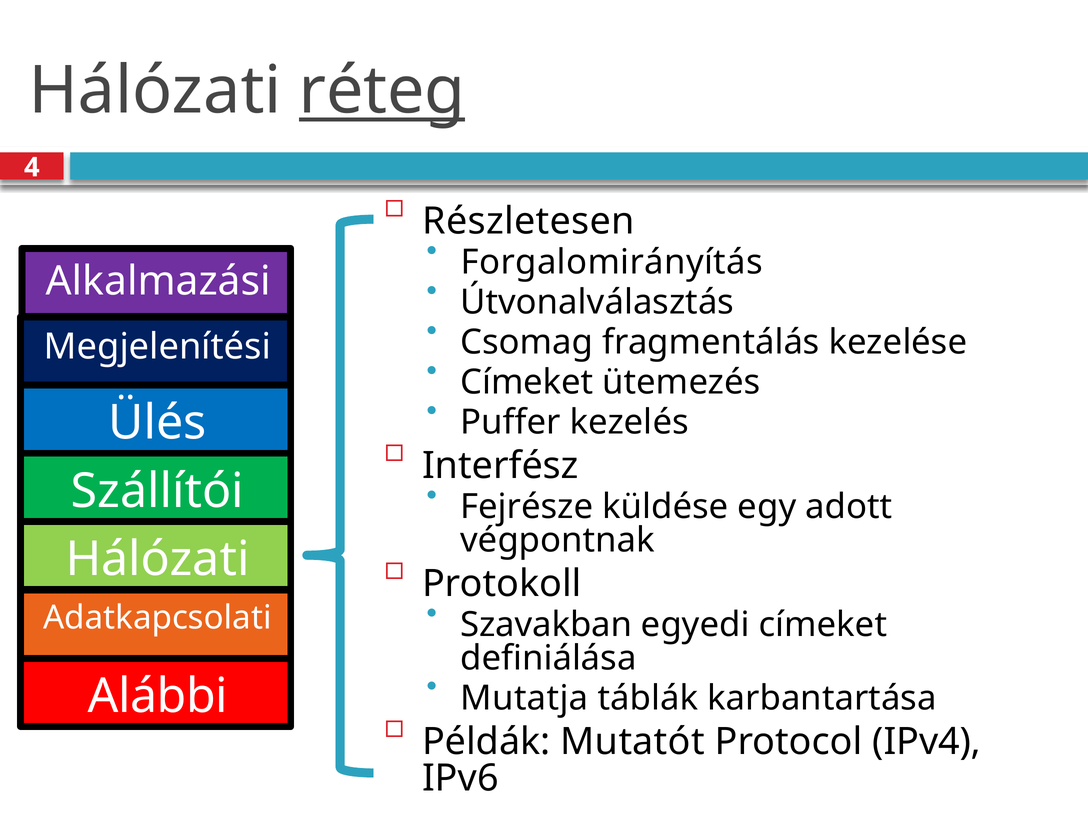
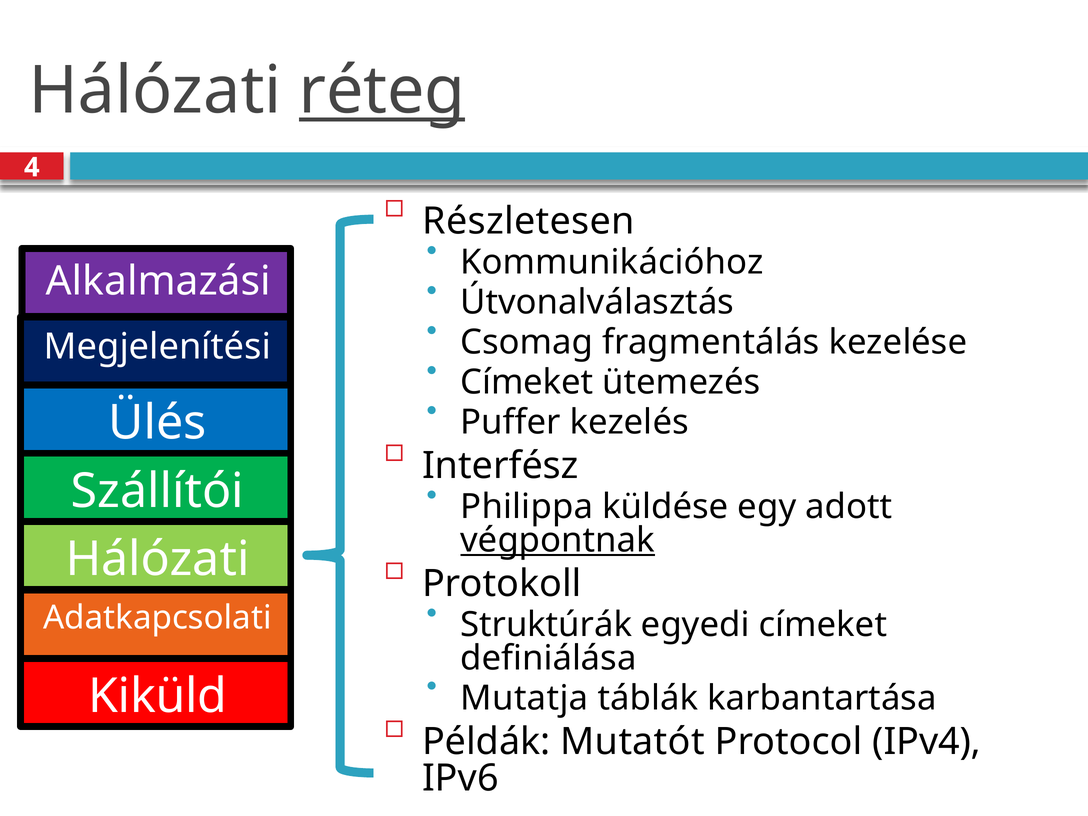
Forgalomirányítás: Forgalomirányítás -> Kommunikációhoz (612, 262)
Fejrésze: Fejrésze -> Philippa (527, 507)
végpontnak underline: none -> present (558, 540)
Szavakban: Szavakban -> Struktúrák (546, 625)
Alábbi: Alábbi -> Kiküld (158, 696)
